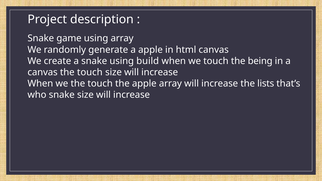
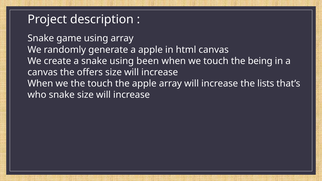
build: build -> been (148, 61)
canvas the touch: touch -> offers (90, 72)
